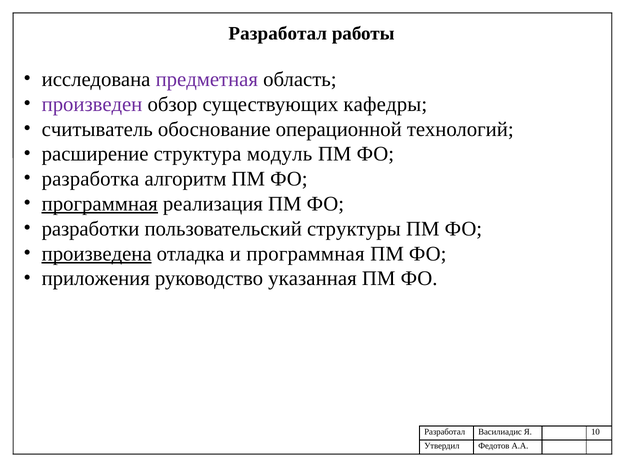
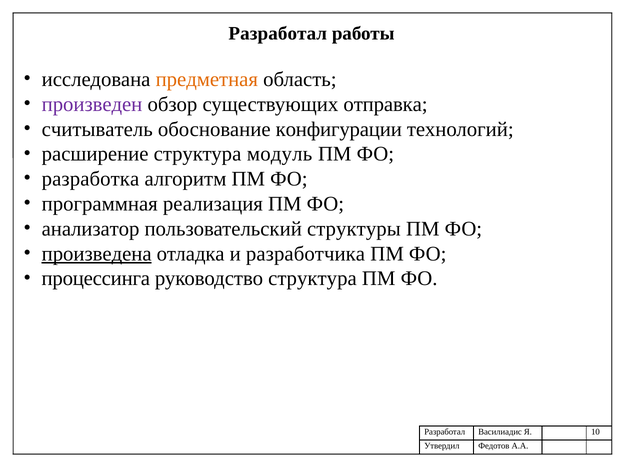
предметная colour: purple -> orange (207, 79)
кафедры: кафедры -> отправка (386, 104)
операционной: операционной -> конфигурации (339, 129)
программная underline: present -> none (100, 204)
разработки: разработки -> анализатор (91, 229)
и программная: программная -> разработчика (306, 254)
приложения: приложения -> процессинга (96, 279)
руководство указанная: указанная -> структура (313, 279)
